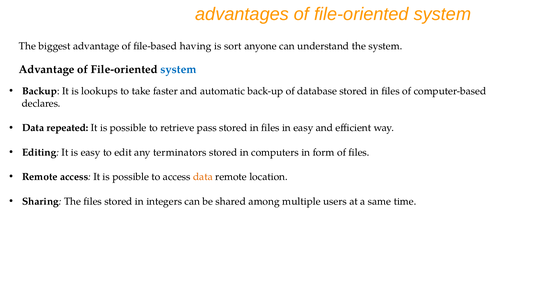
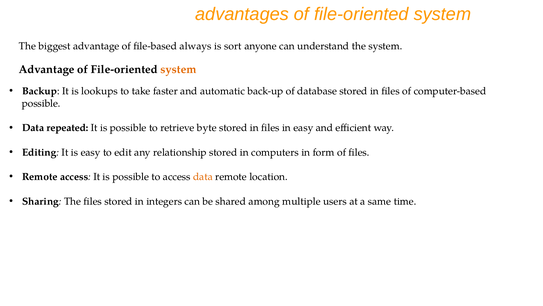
having: having -> always (196, 46)
system colour: blue -> orange (179, 69)
declares: declares -> possible (41, 103)
pass: pass -> byte (207, 128)
terminators: terminators -> relationship (180, 152)
